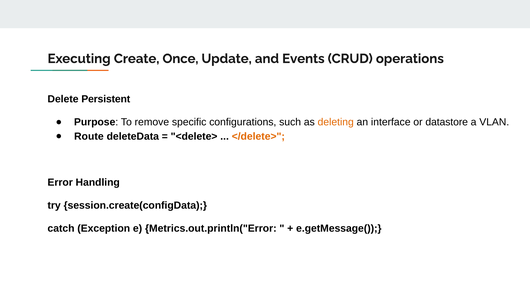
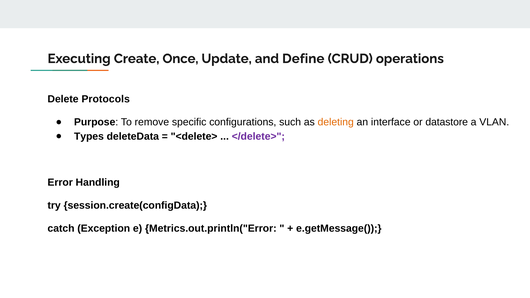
Events: Events -> Define (303, 59)
Persistent: Persistent -> Protocols (106, 99)
Route: Route -> Types (89, 136)
</delete> colour: orange -> purple (258, 136)
